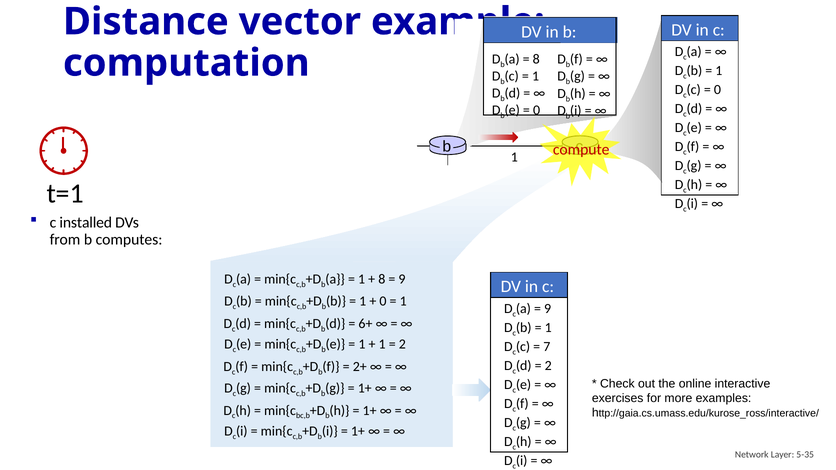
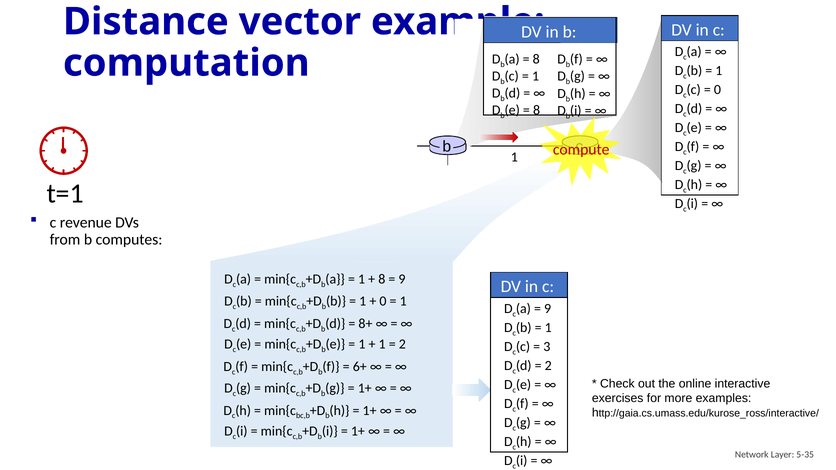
0: 0 -> 8 (537, 110)
installed: installed -> revenue (86, 223)
6+: 6+ -> 8+ (365, 324)
7: 7 -> 3 (547, 347)
2+: 2+ -> 6+ (360, 367)
